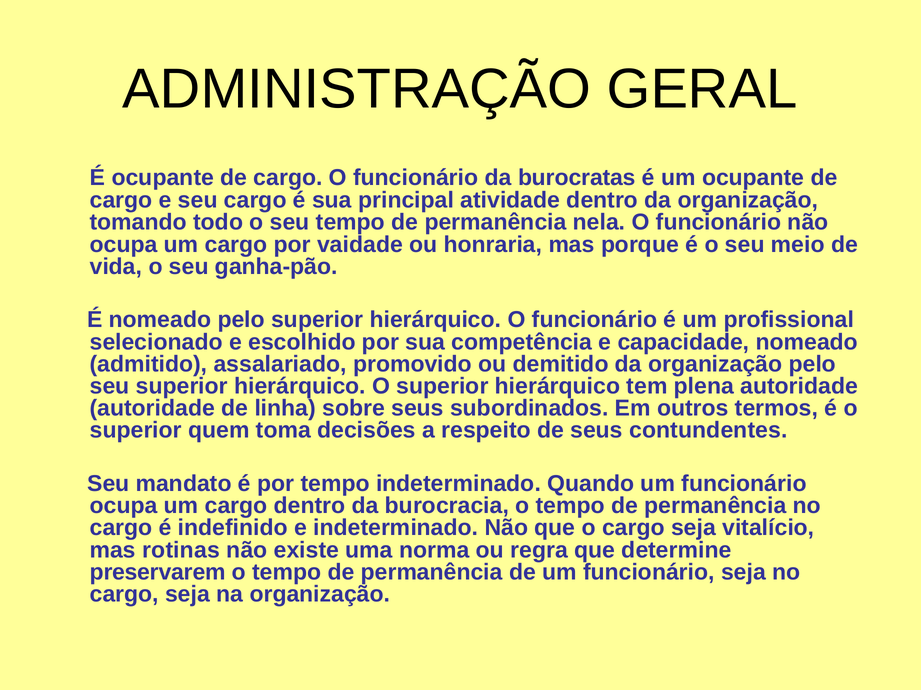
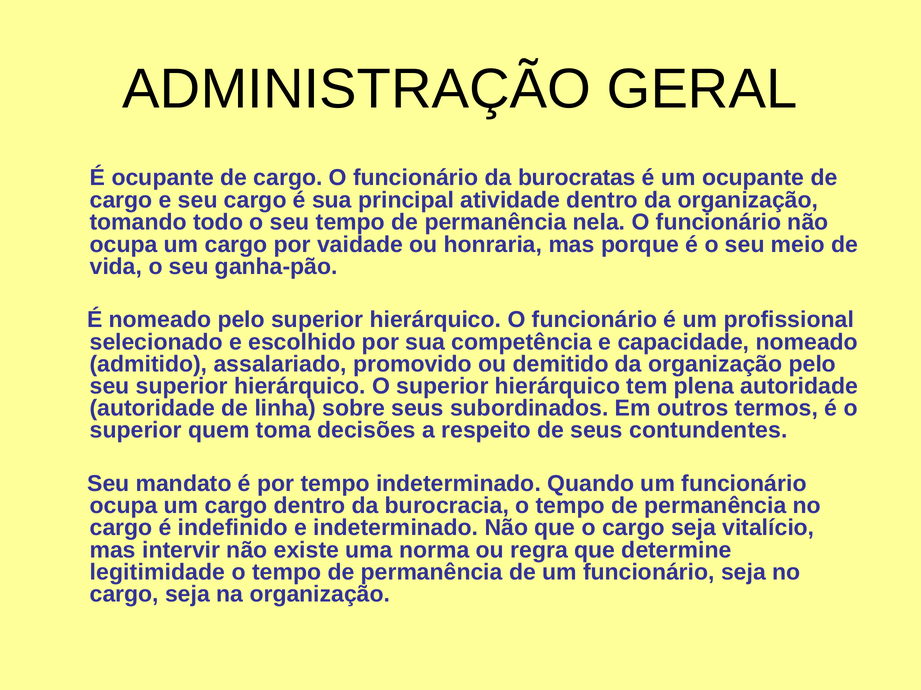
rotinas: rotinas -> intervir (181, 551)
preservarem: preservarem -> legitimidade (158, 573)
